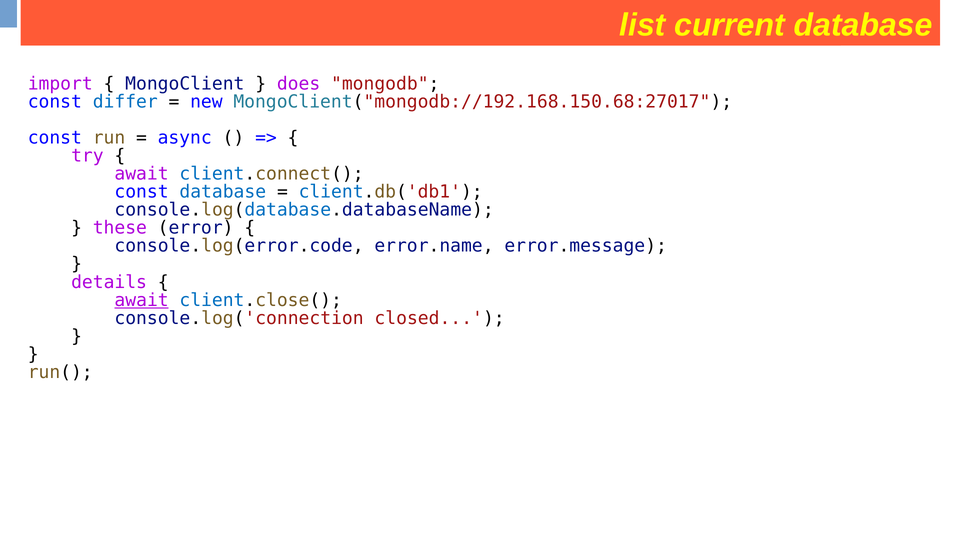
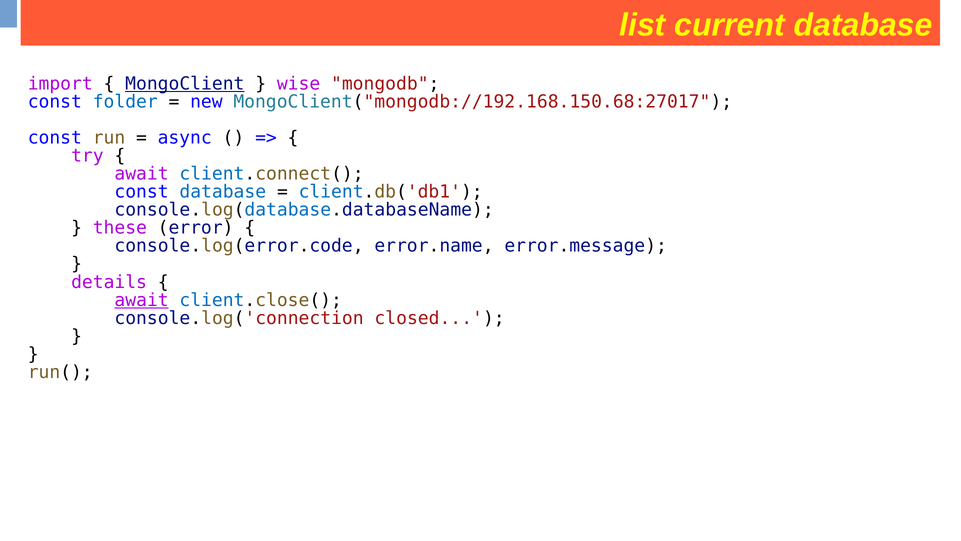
MongoClient underline: none -> present (185, 84)
does: does -> wise (299, 84)
differ: differ -> folder (125, 102)
